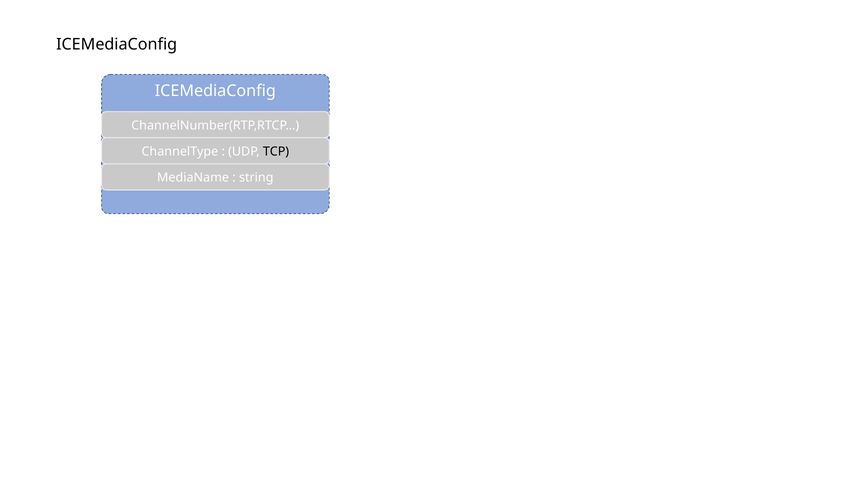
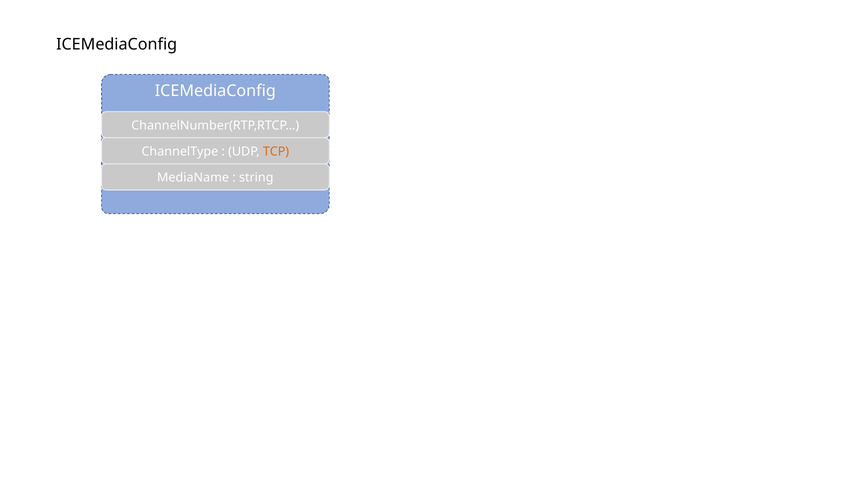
TCP colour: black -> orange (276, 151)
